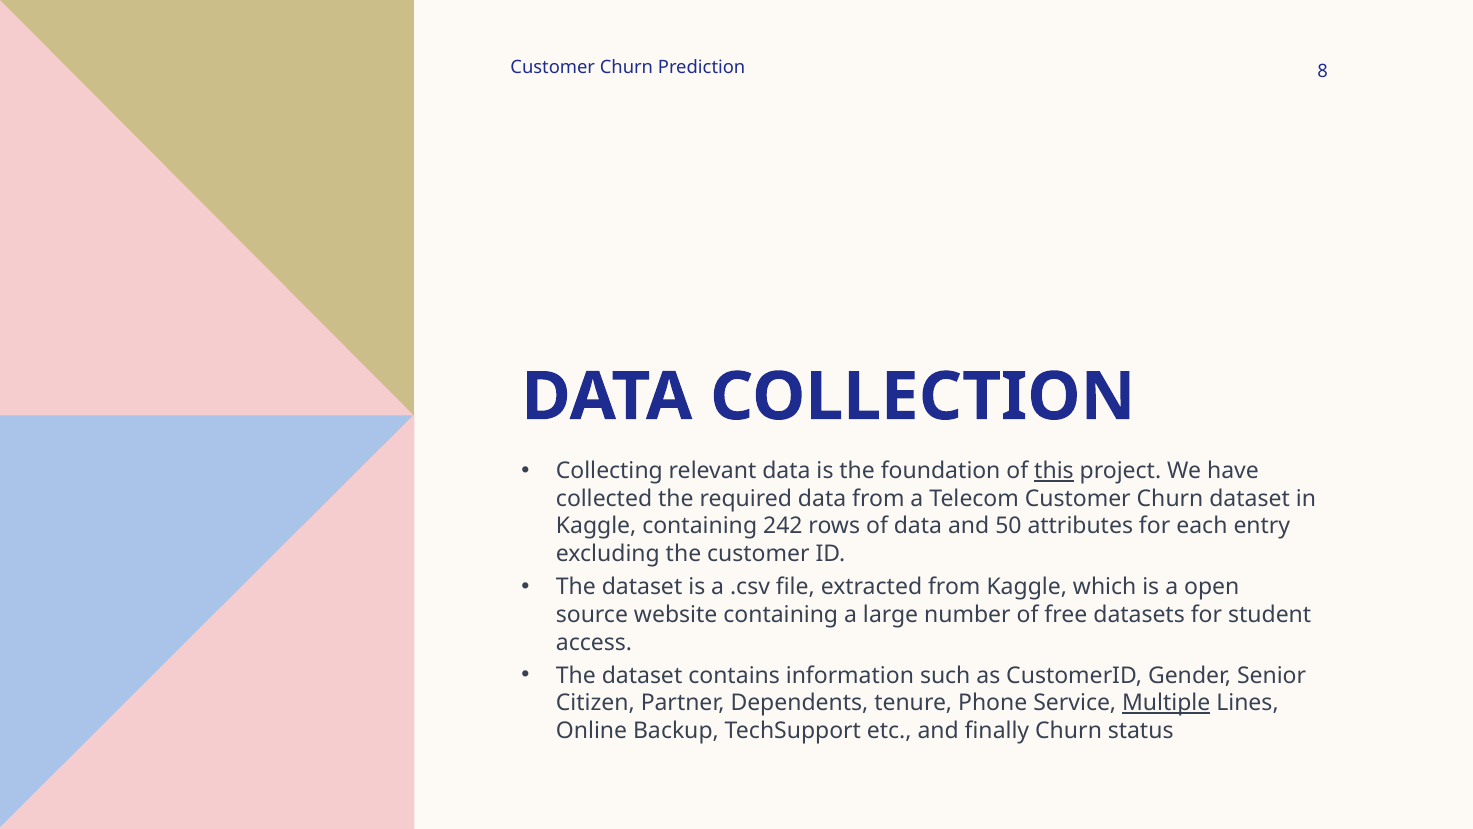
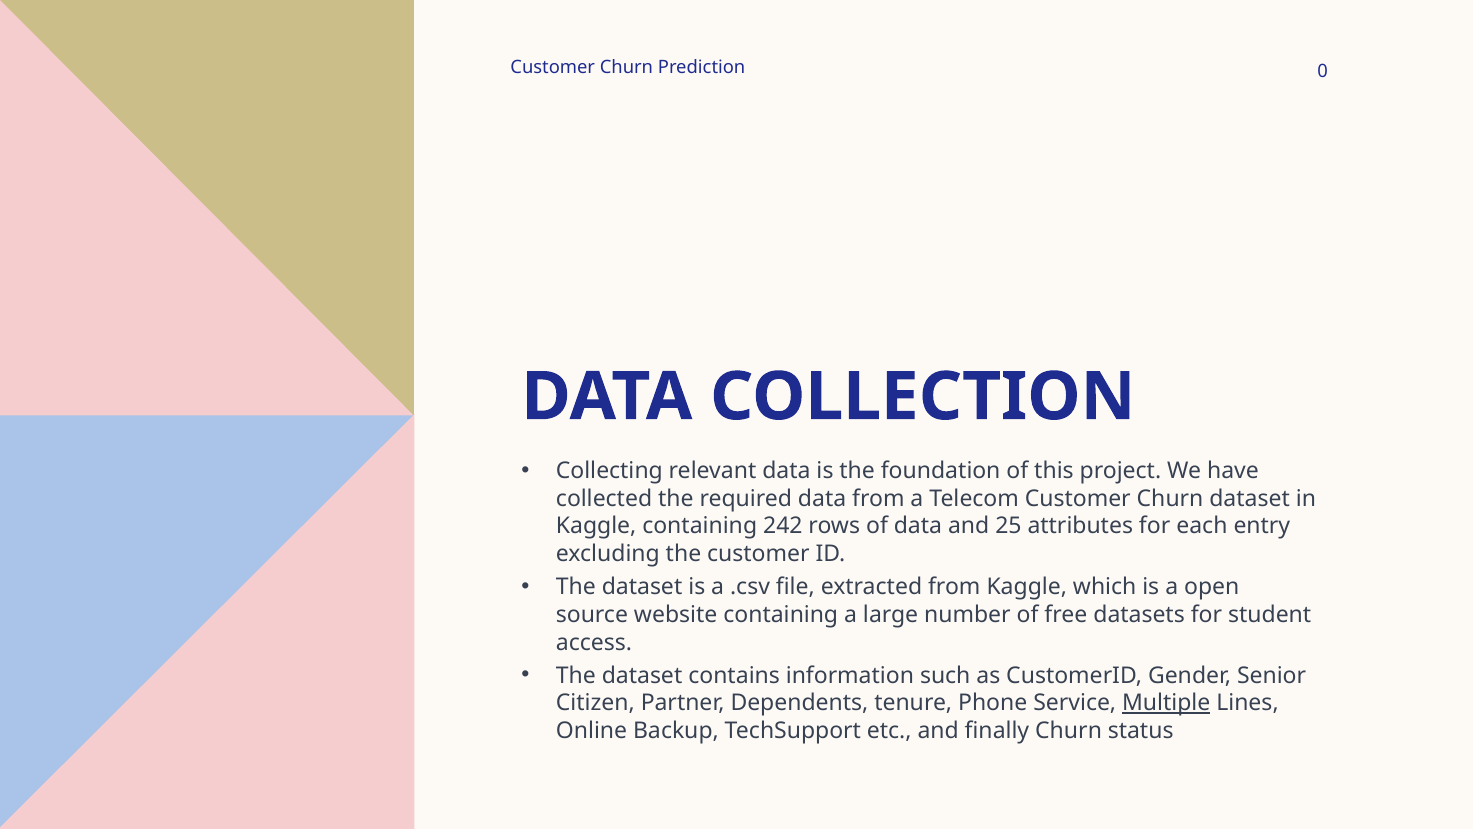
8: 8 -> 0 (1323, 72)
this underline: present -> none (1054, 471)
50: 50 -> 25 (1008, 526)
